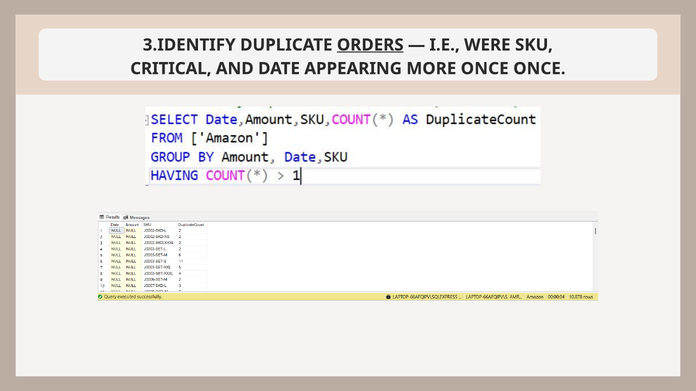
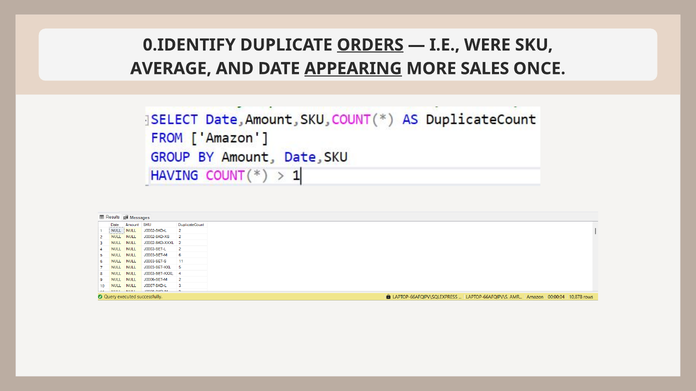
3.IDENTIFY: 3.IDENTIFY -> 0.IDENTIFY (189, 45)
CRITICAL: CRITICAL -> AVERAGE (171, 69)
APPEARING underline: none -> present (353, 69)
MORE ONCE: ONCE -> SALES (485, 69)
